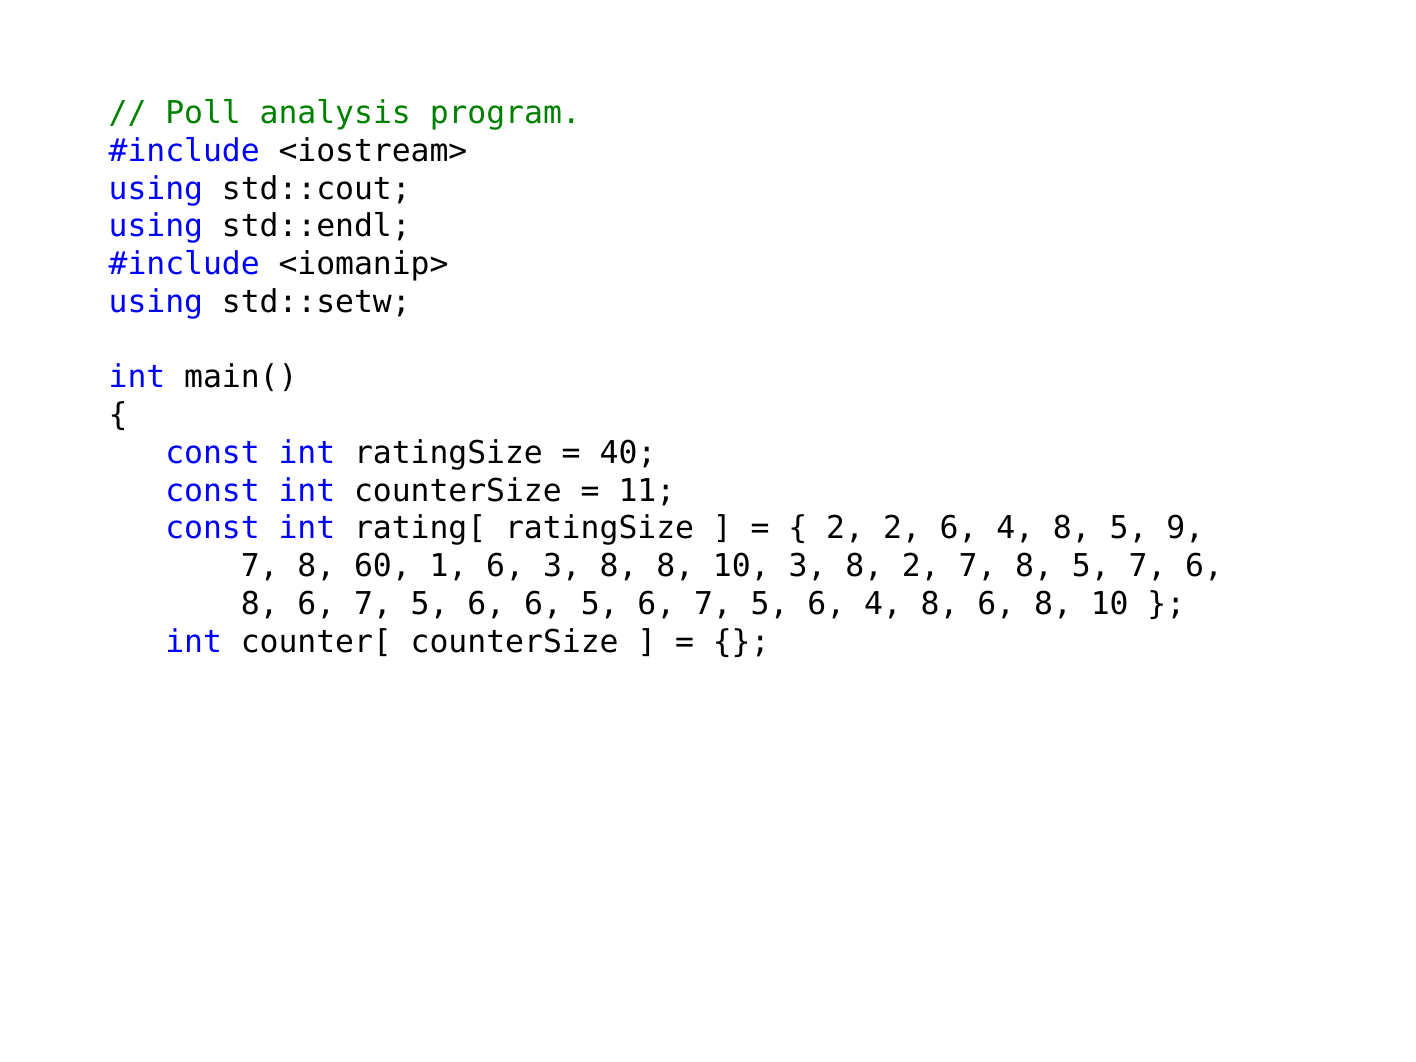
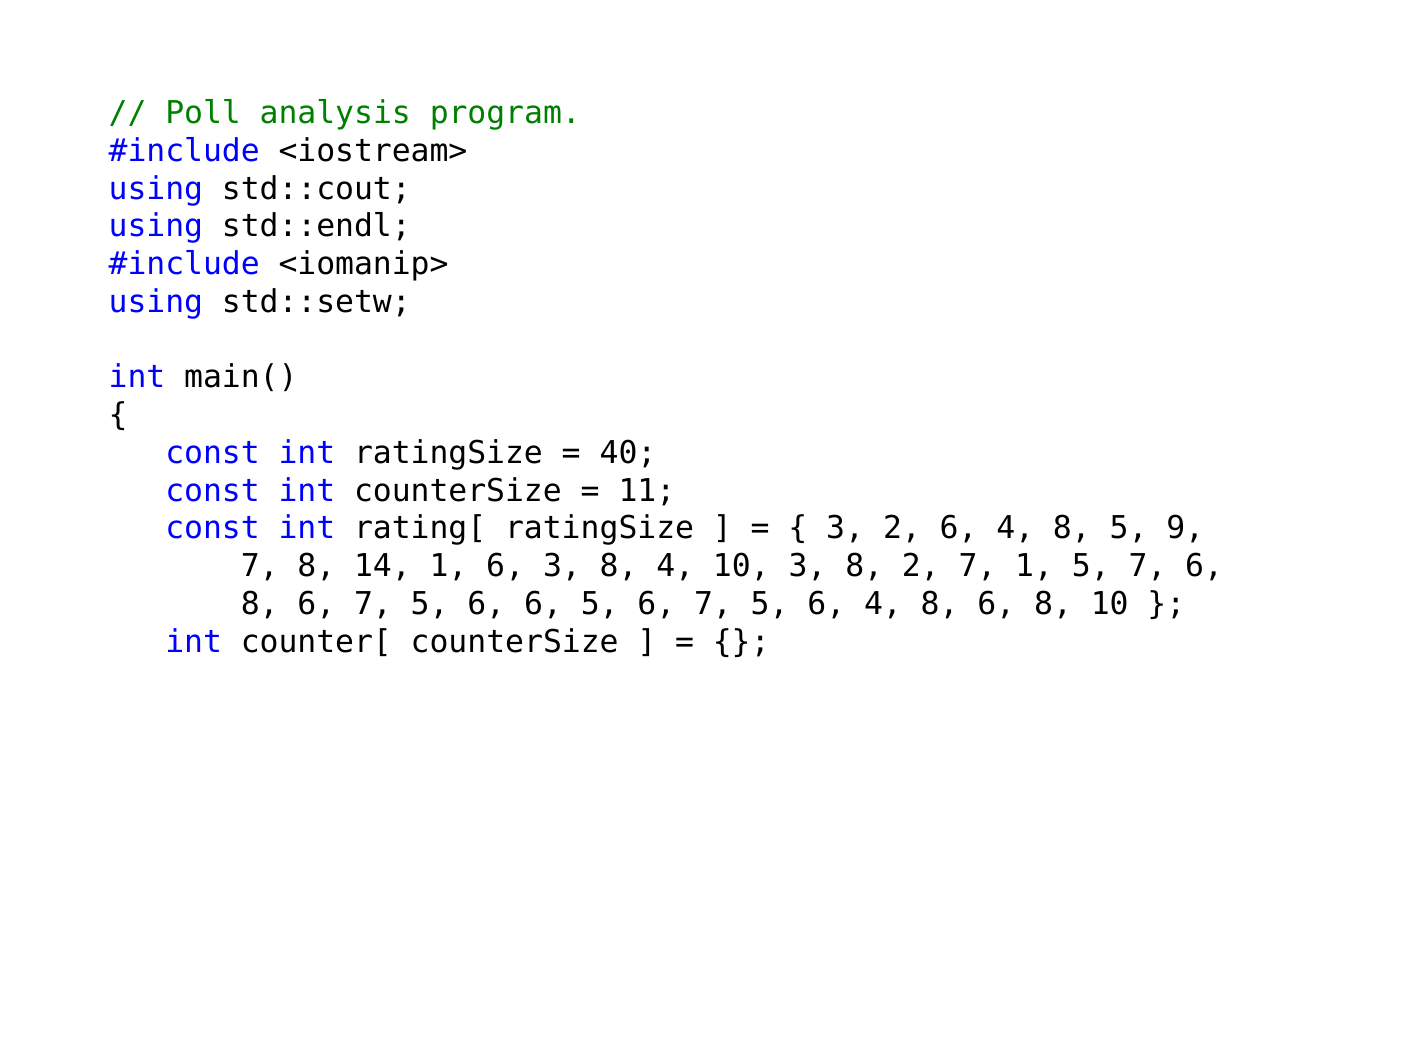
2: 2 -> 3 (845, 528)
60: 60 -> 14 (382, 566)
8 8: 8 -> 4 (675, 566)
2 7 8: 8 -> 1 (1034, 566)
